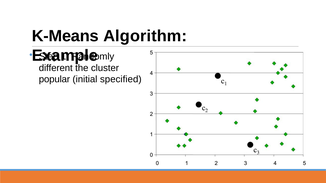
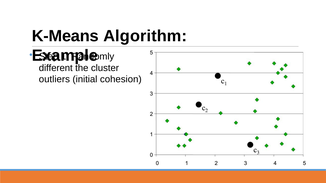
popular: popular -> outliers (54, 80)
specified: specified -> cohesion (121, 80)
